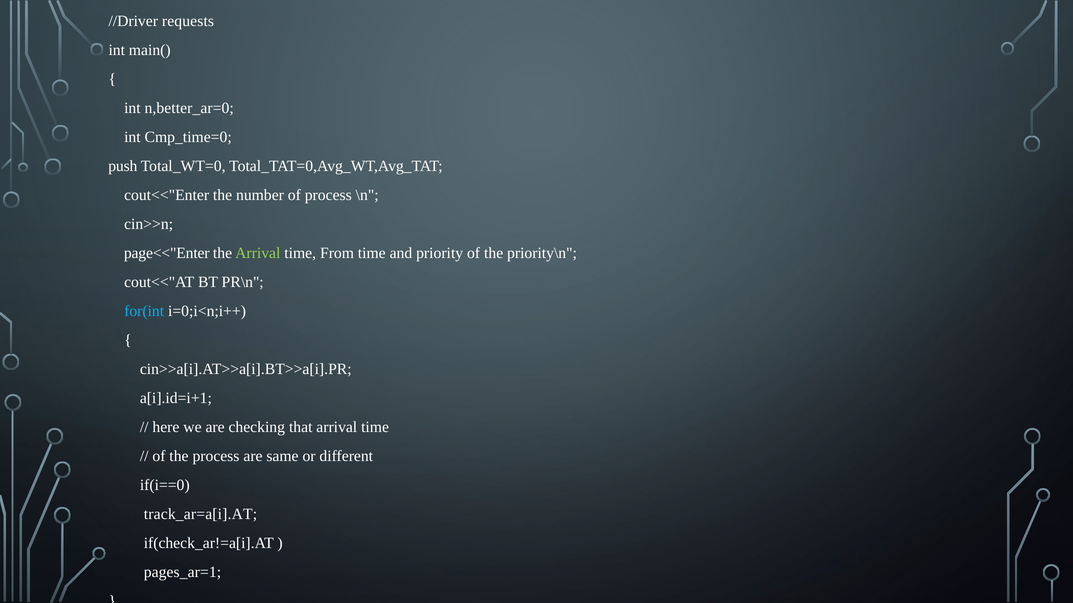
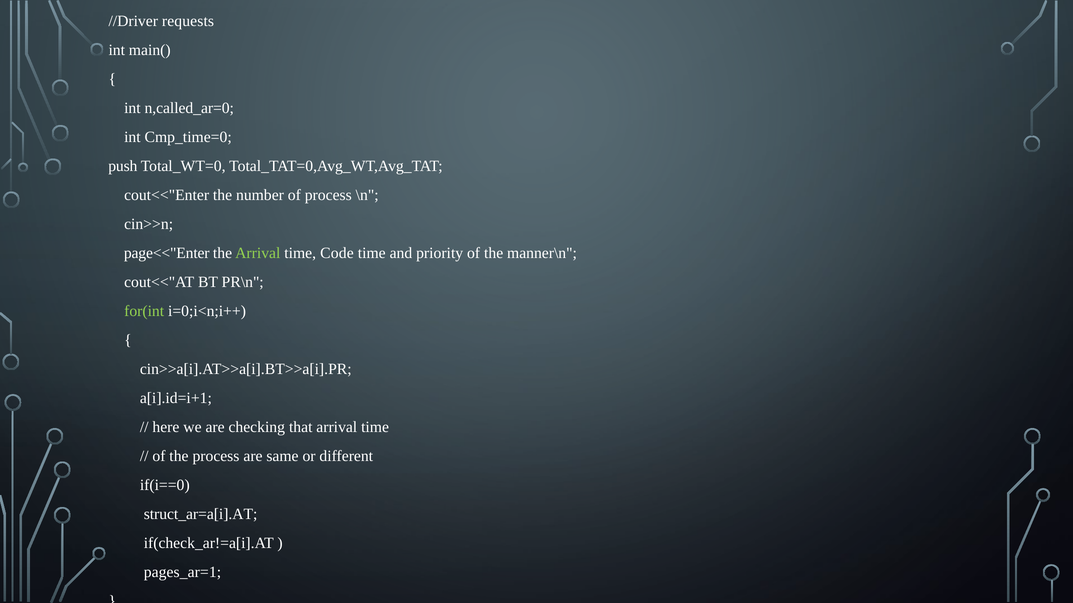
n,better_ar=0: n,better_ar=0 -> n,called_ar=0 (189, 108)
From: From -> Code (337, 253)
priority\n: priority\n -> manner\n (542, 253)
for(int colour: light blue -> light green (144, 312)
track_ar=a[i].AT: track_ar=a[i].AT -> struct_ar=a[i].AT (201, 515)
